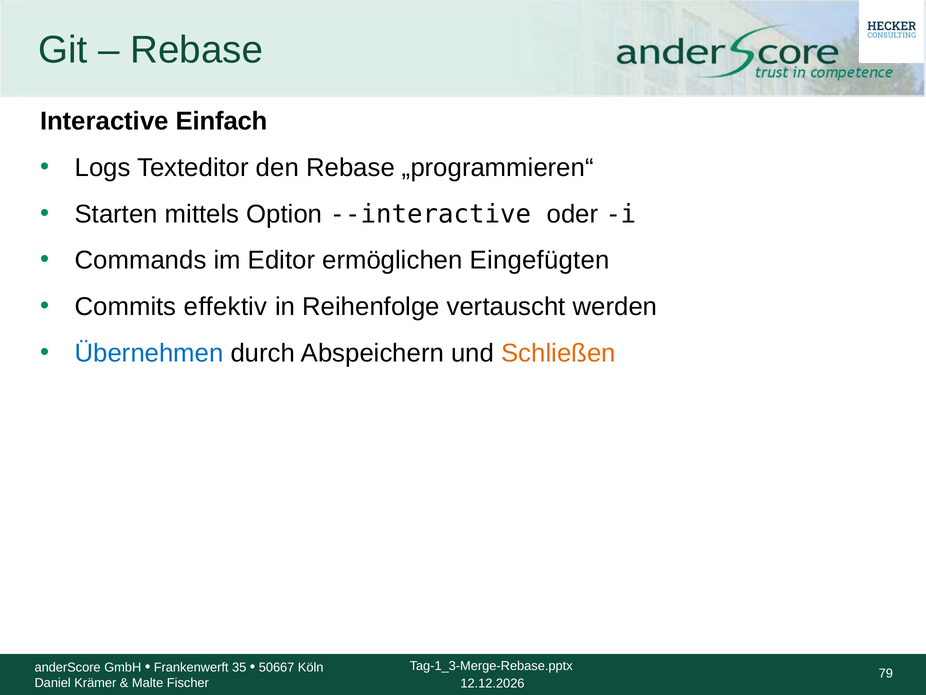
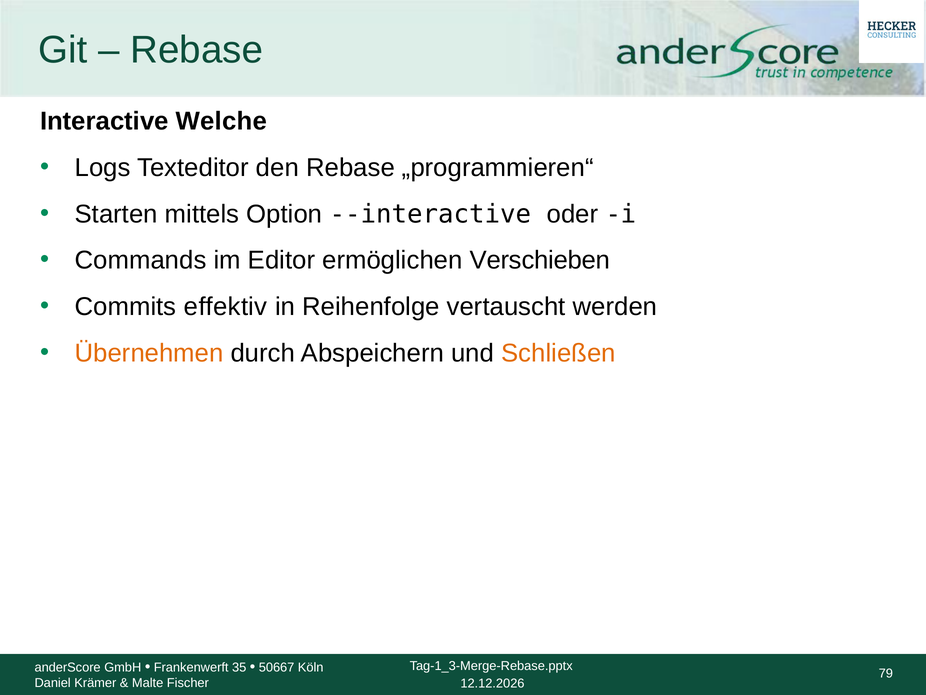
Einfach: Einfach -> Welche (222, 121)
Eingefügten: Eingefügten -> Verschieben (540, 260)
Übernehmen colour: blue -> orange (149, 353)
